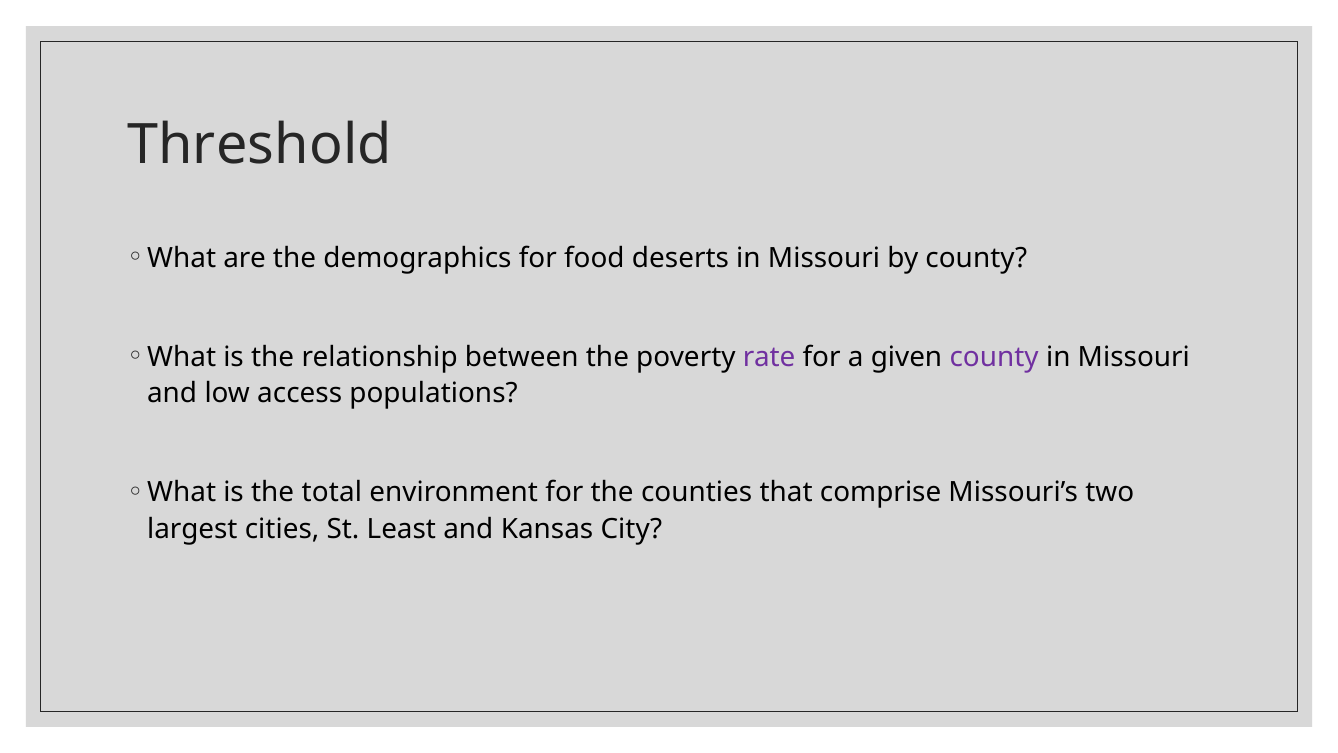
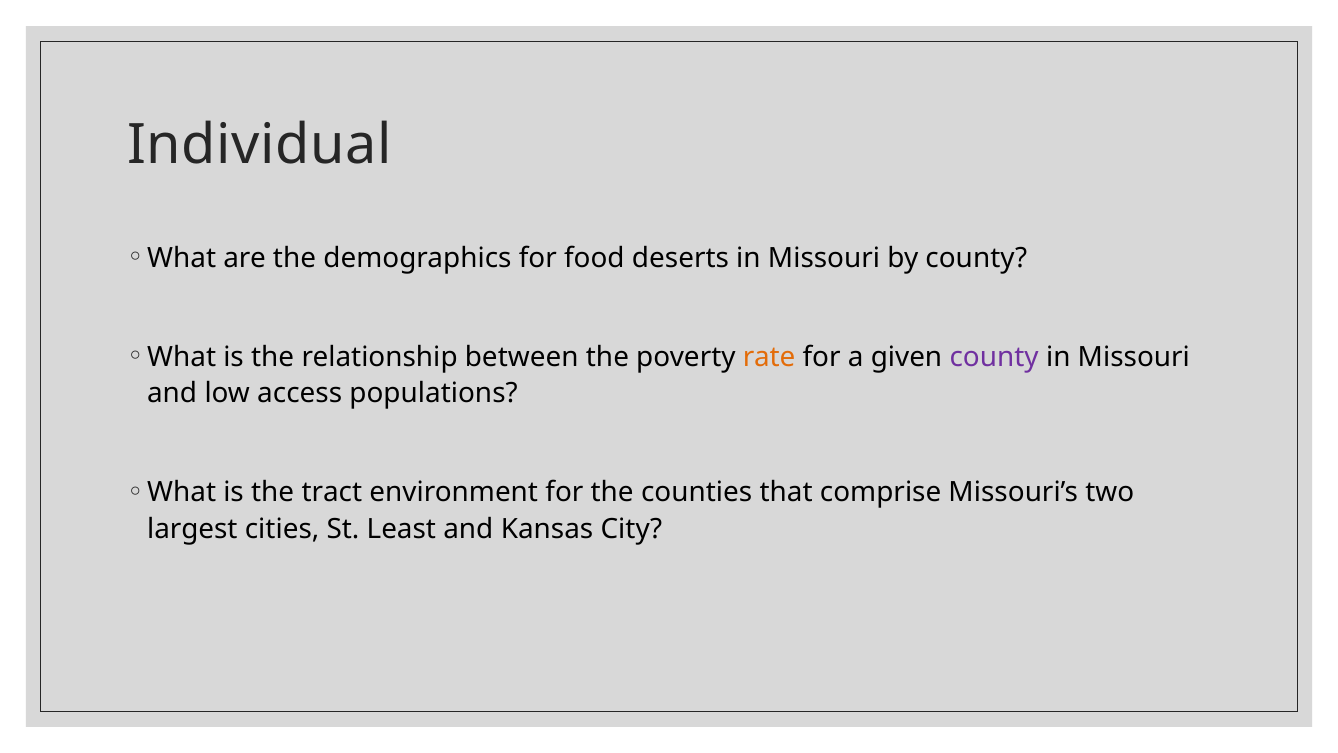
Threshold: Threshold -> Individual (259, 145)
rate colour: purple -> orange (769, 357)
total: total -> tract (332, 492)
